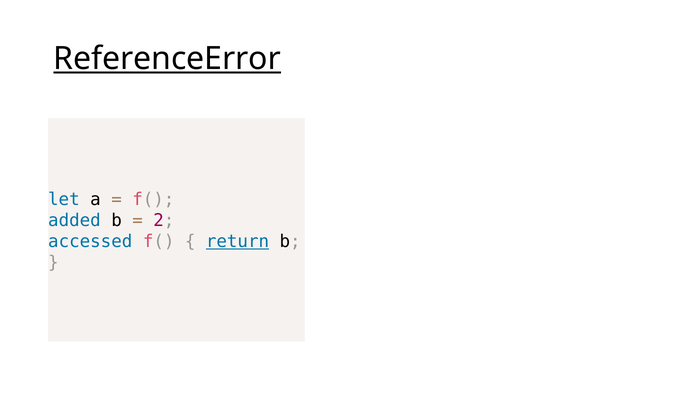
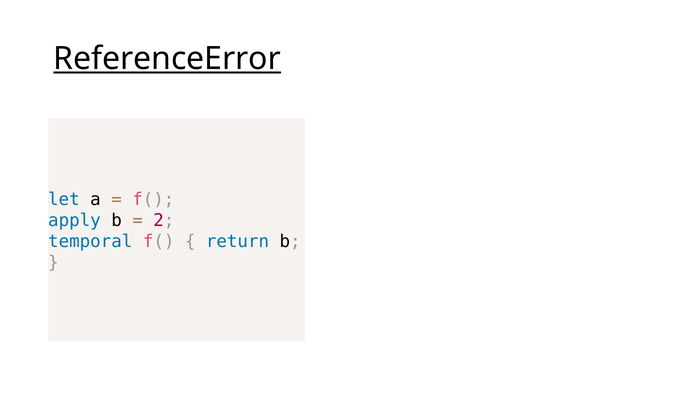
added: added -> apply (74, 220)
accessed: accessed -> temporal (90, 241)
return underline: present -> none (237, 241)
